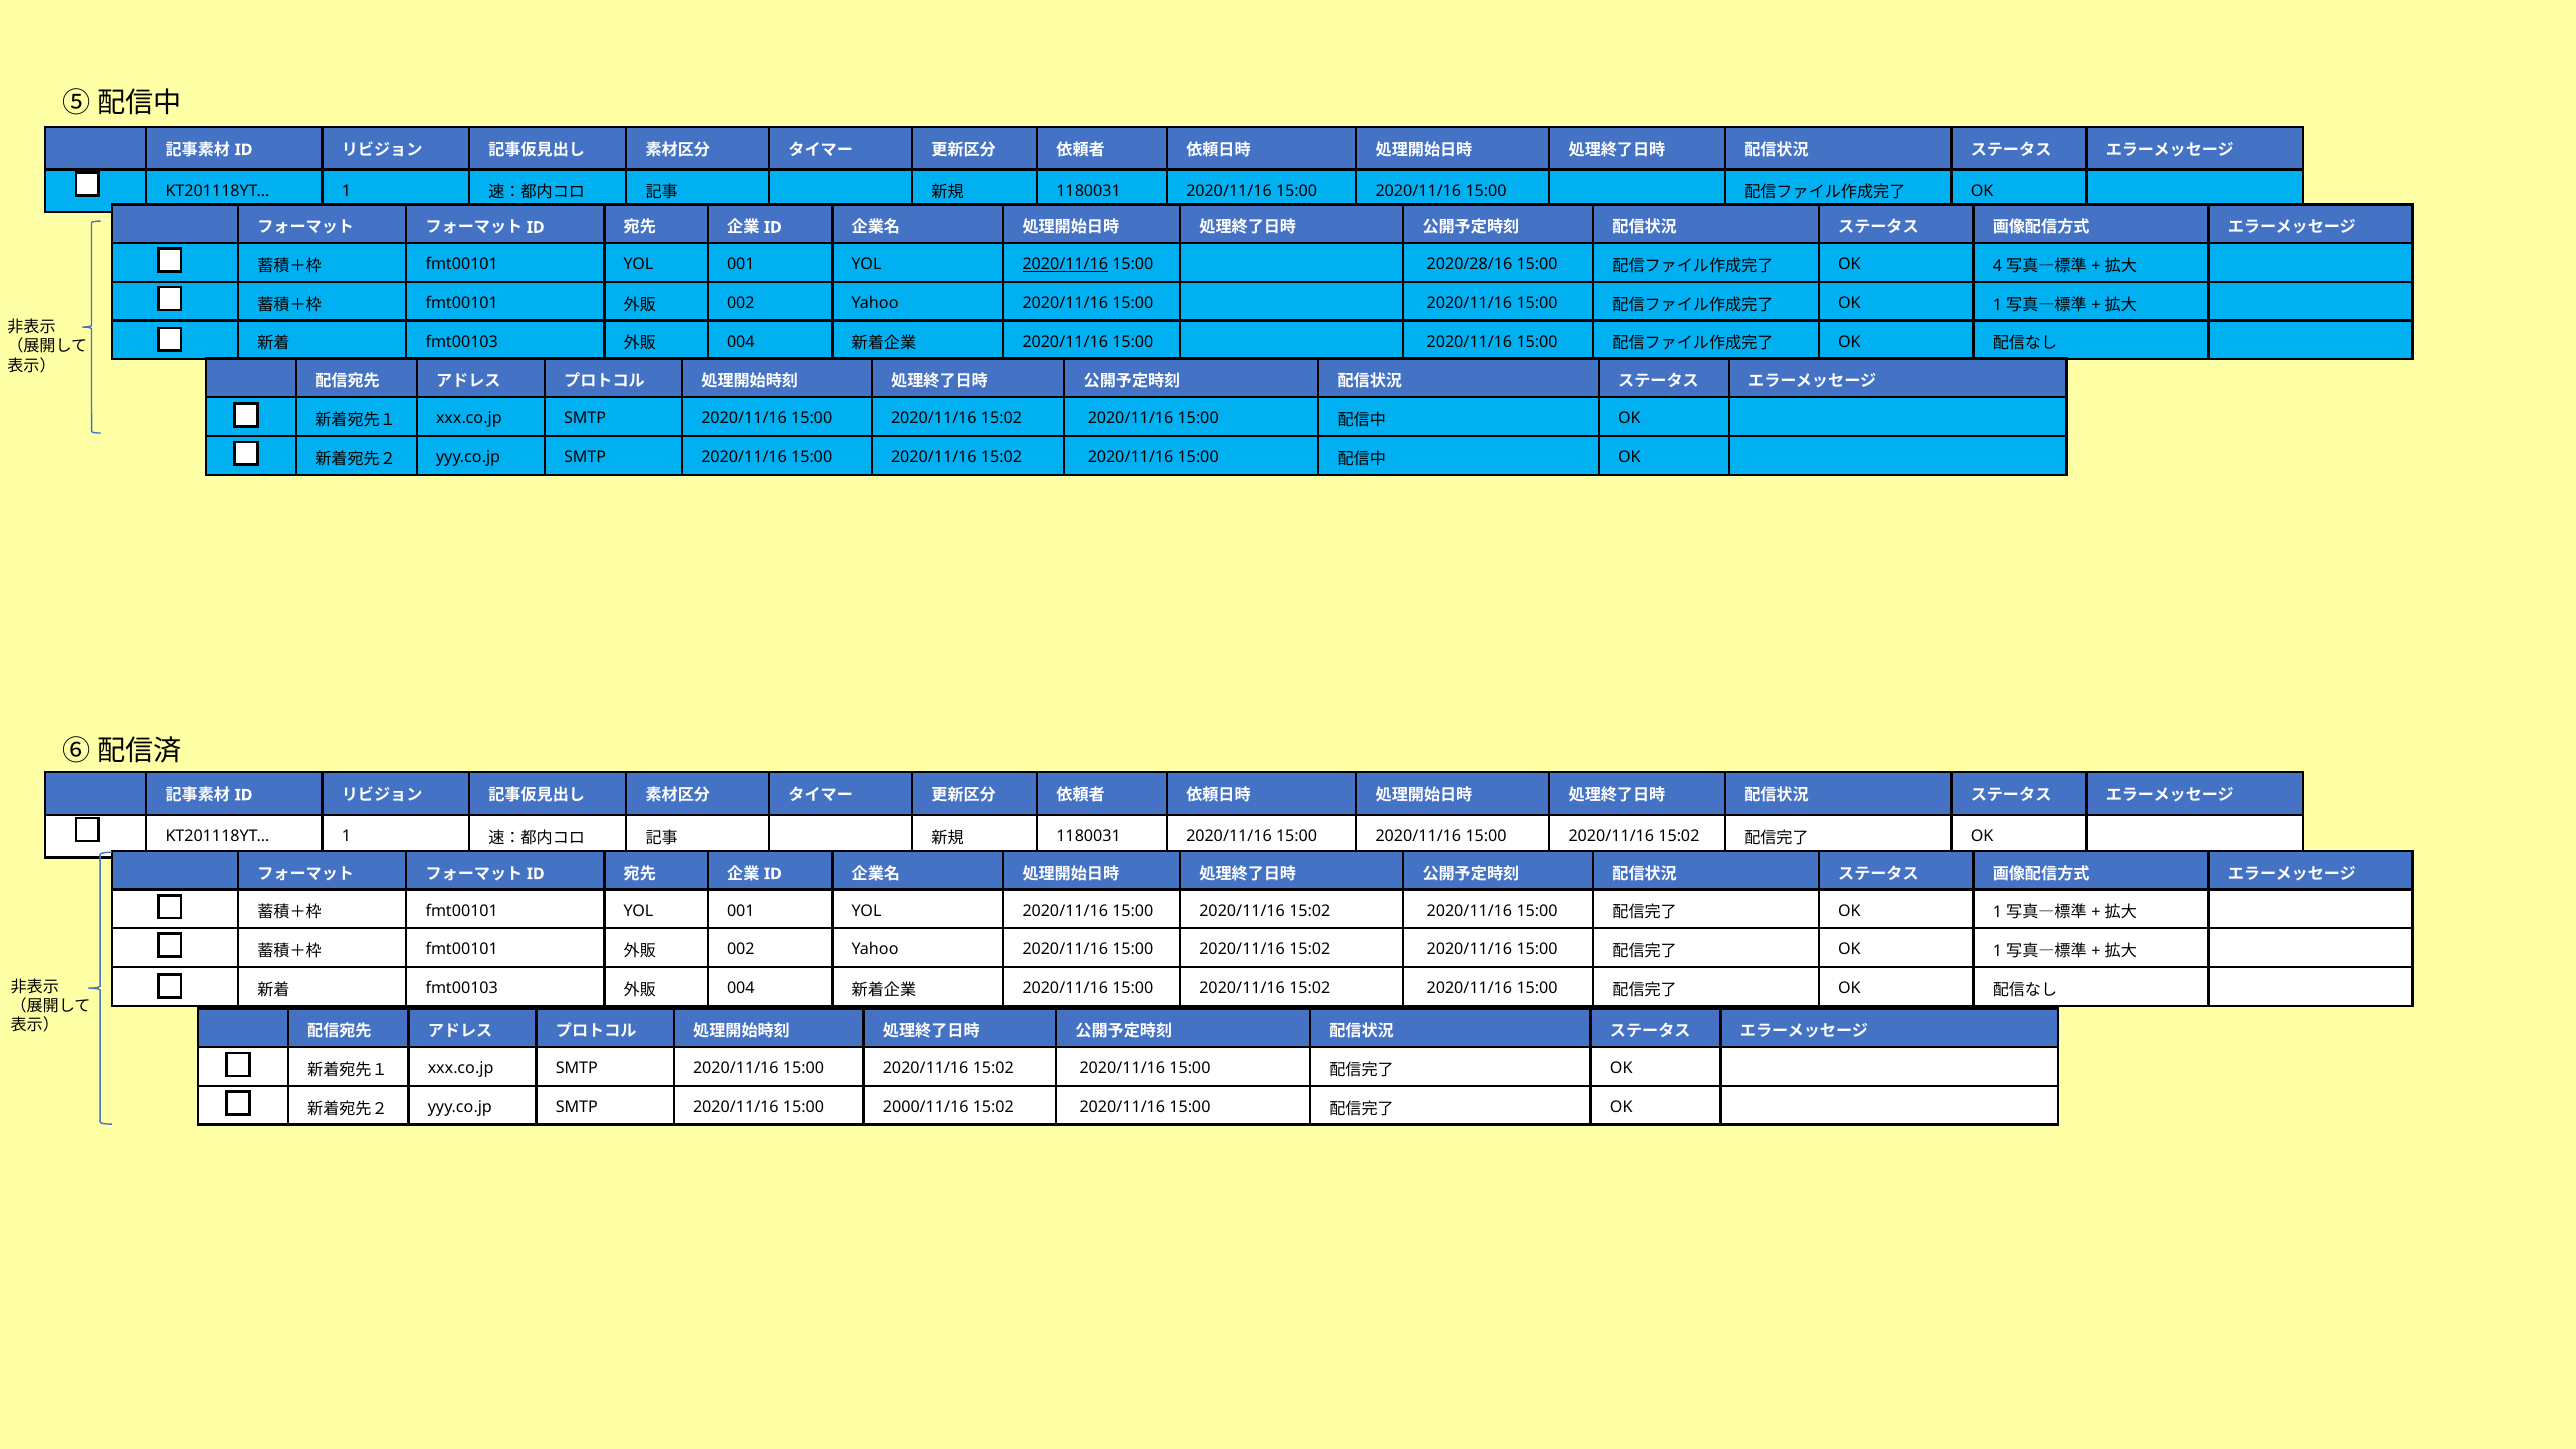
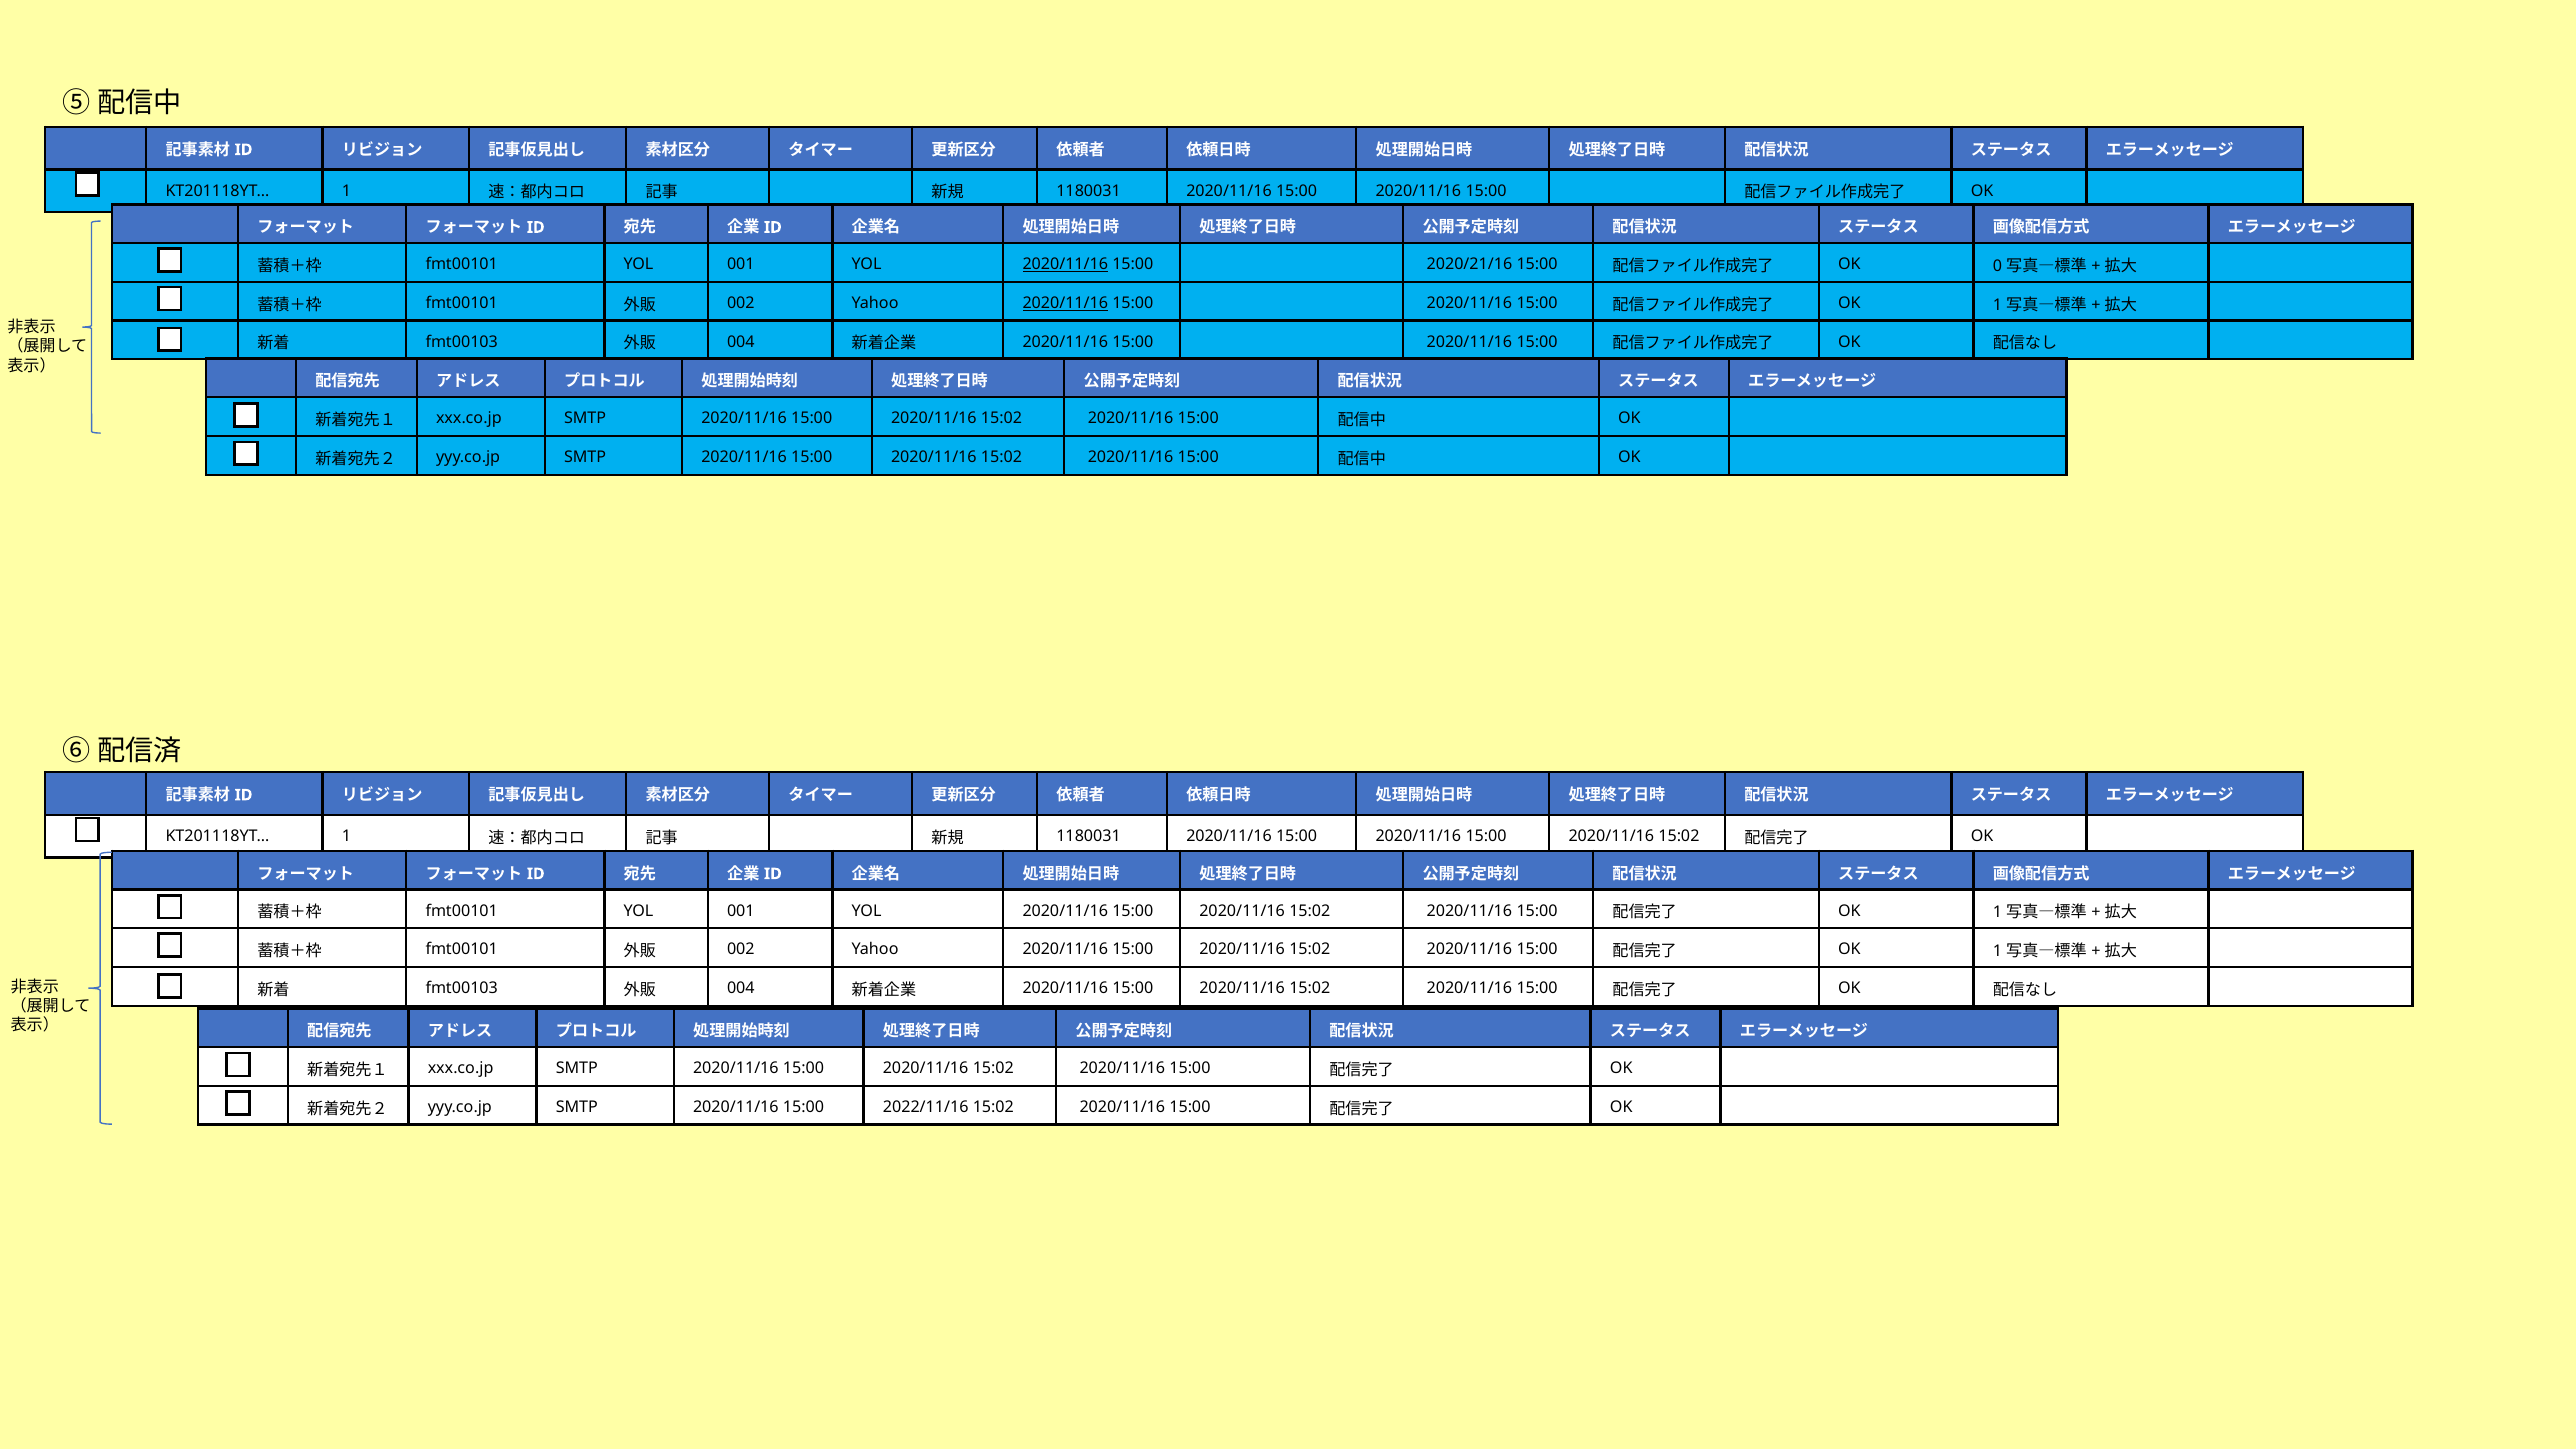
2020/28/16: 2020/28/16 -> 2020/21/16 (1469, 264)
4: 4 -> 0 (1997, 266)
2020/11/16 underline: none -> present (1065, 303)
2000/11/16: 2000/11/16 -> 2022/11/16 (926, 1107)
